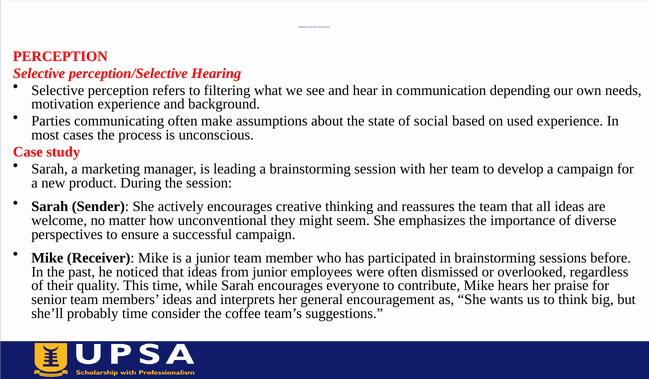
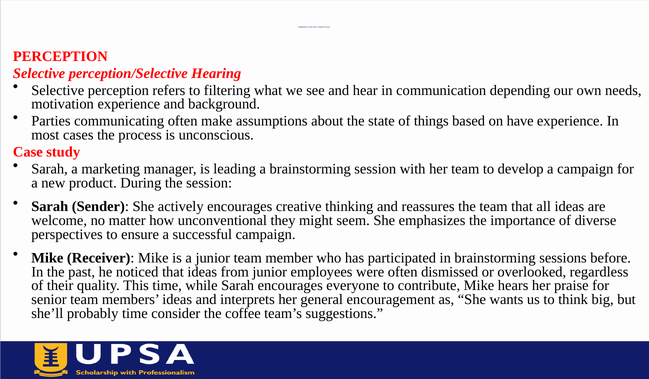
social: social -> things (431, 121)
used: used -> have (520, 121)
